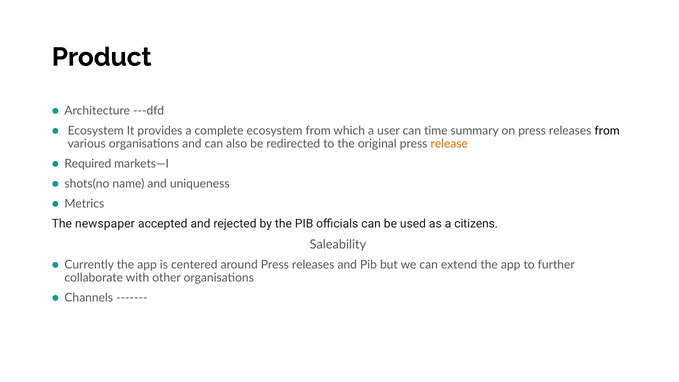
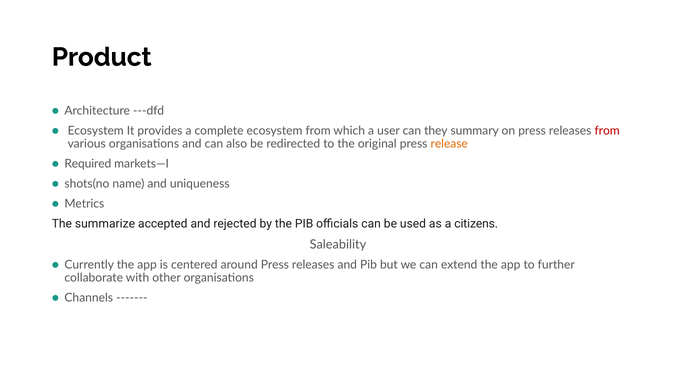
time: time -> they (436, 131)
from colour: black -> red (607, 131)
newspaper: newspaper -> summarize (105, 224)
